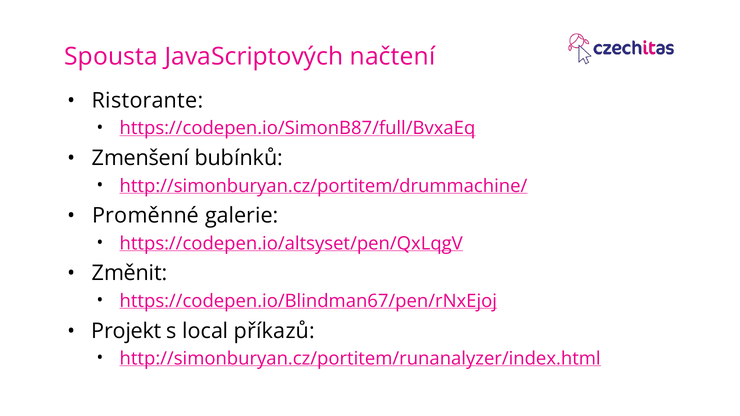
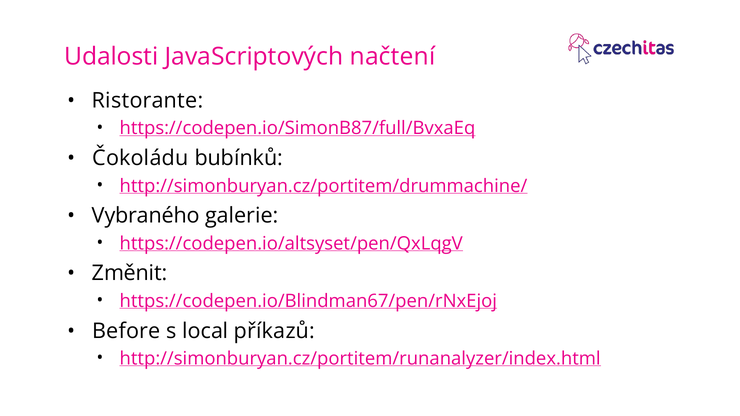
Spousta: Spousta -> Udalosti (111, 57)
Zmenšení: Zmenšení -> Čokoládu (140, 158)
Proměnné: Proměnné -> Vybraného (146, 216)
Projekt: Projekt -> Before (126, 331)
